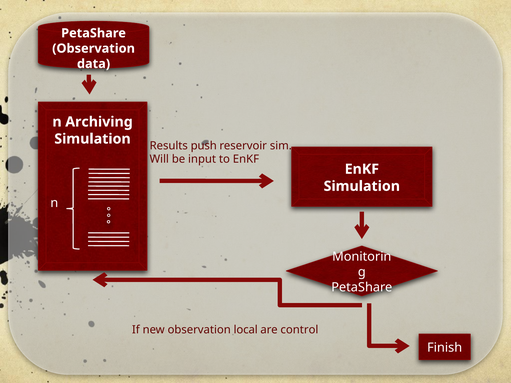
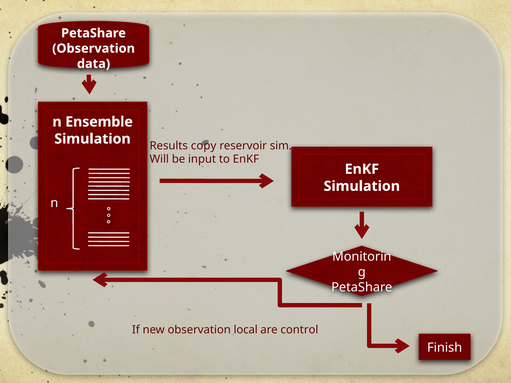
Archiving: Archiving -> Ensemble (99, 122)
push: push -> copy (204, 146)
